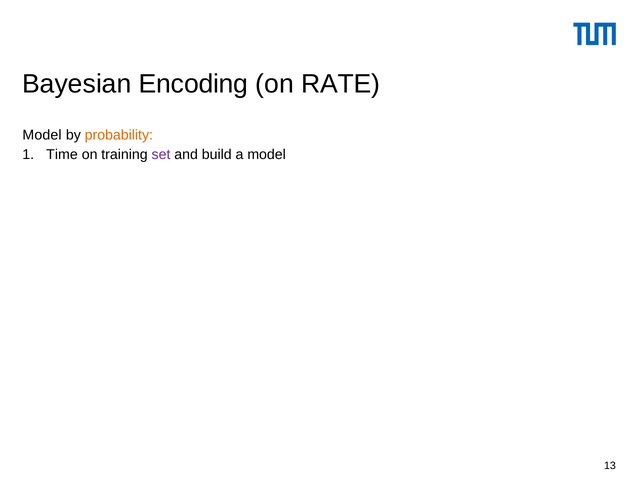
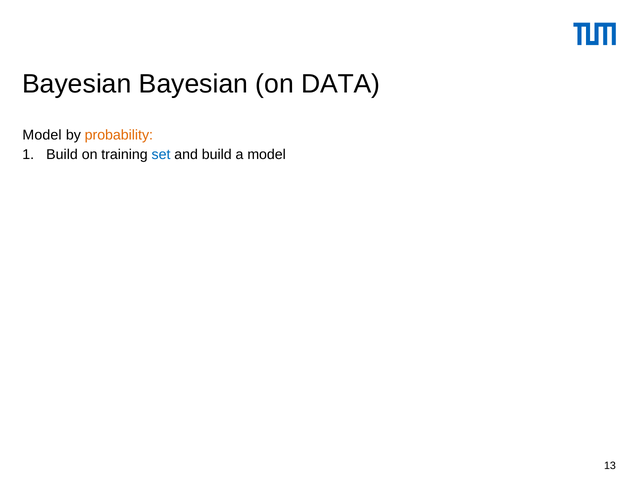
Bayesian Encoding: Encoding -> Bayesian (193, 84)
RATE: RATE -> DATA (341, 84)
Time: Time -> Build (62, 154)
set colour: purple -> blue (161, 154)
